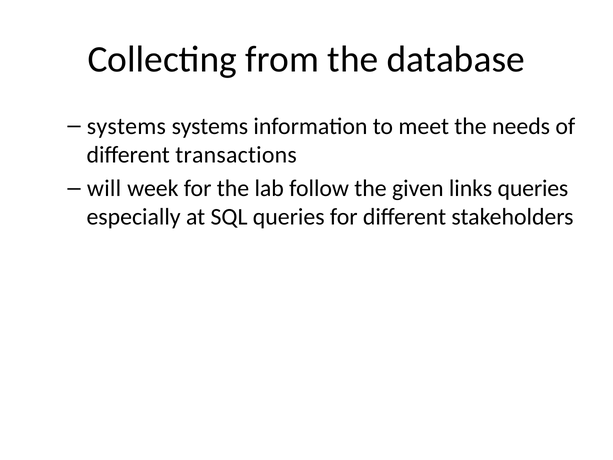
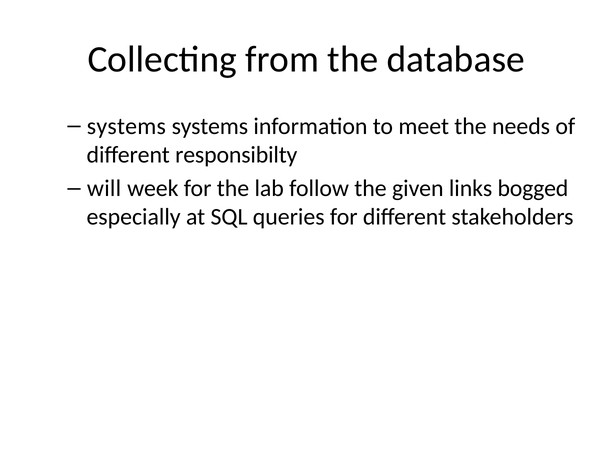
transactions: transactions -> responsibilty (236, 155)
links queries: queries -> bogged (533, 188)
